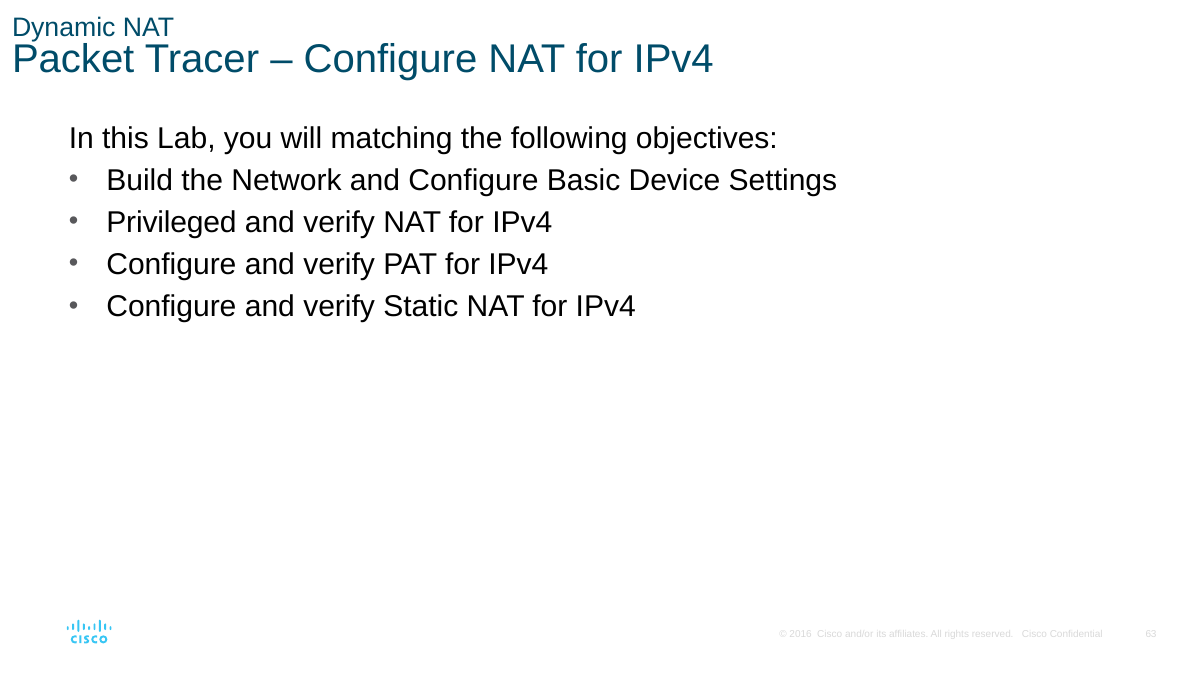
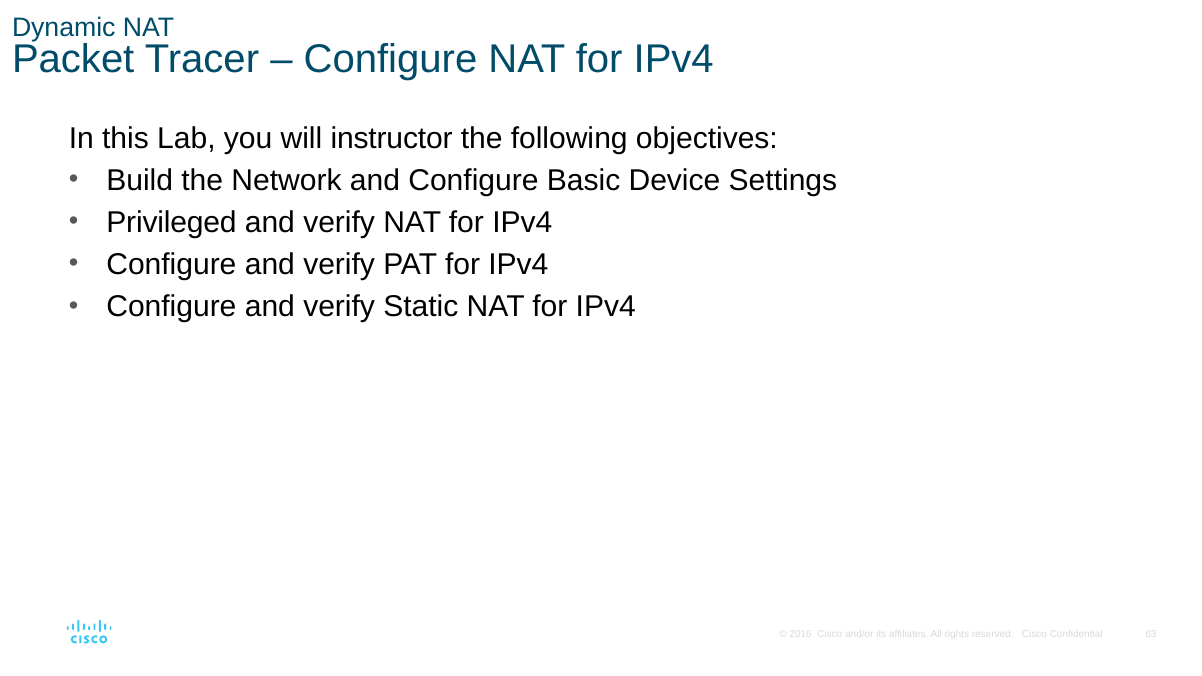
matching: matching -> instructor (392, 139)
